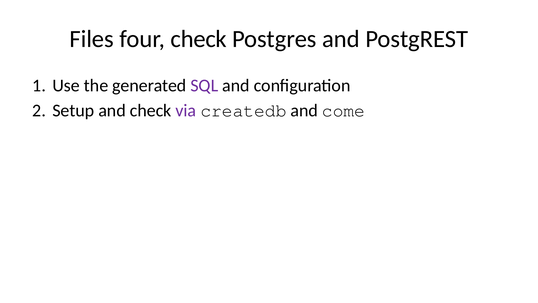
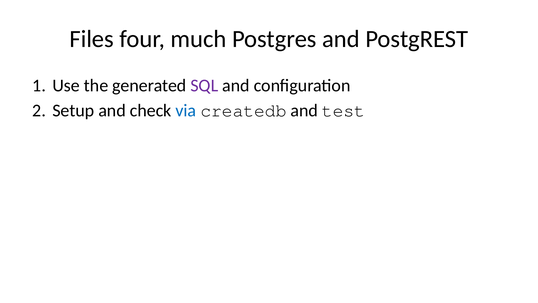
four check: check -> much (199, 39)
via colour: purple -> blue (186, 110)
come: come -> test (344, 110)
